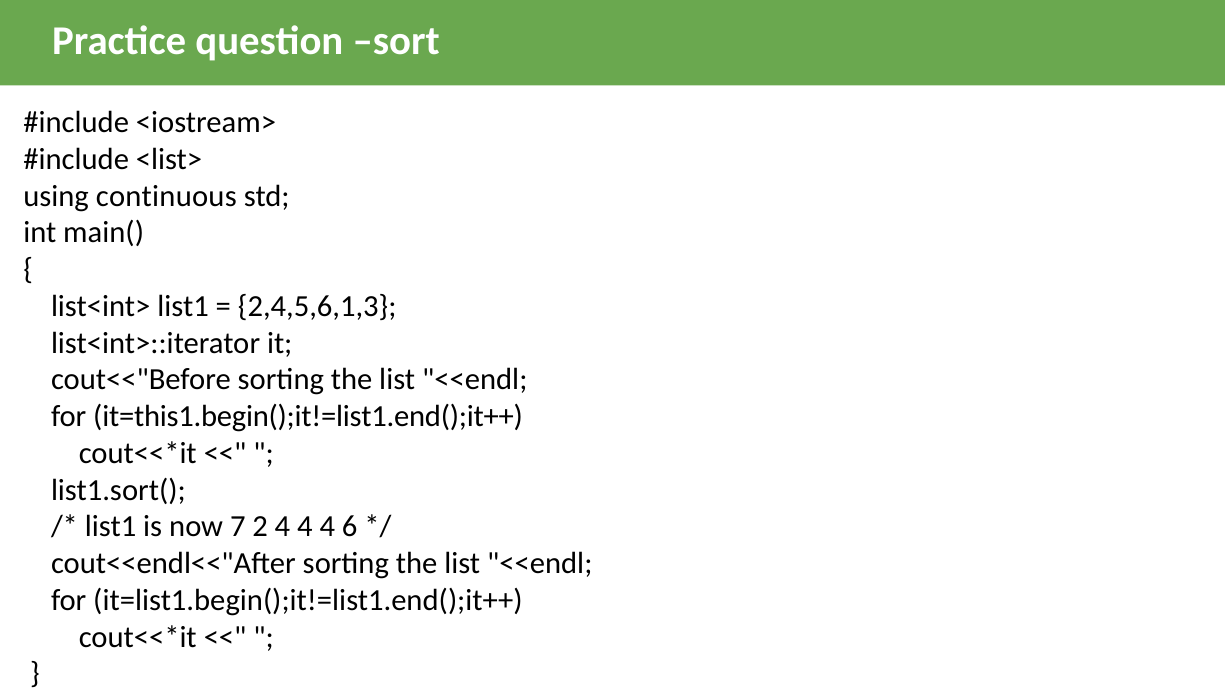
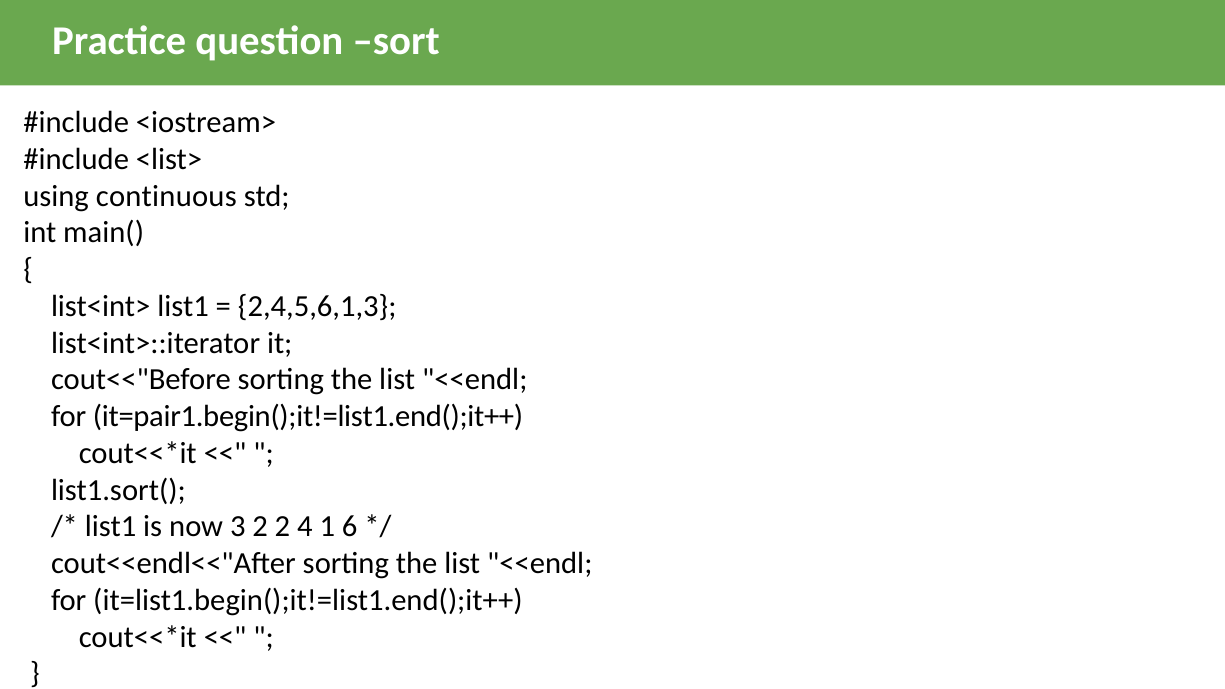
it=this1.begin();it!=list1.end();it++: it=this1.begin();it!=list1.end();it++ -> it=pair1.begin();it!=list1.end();it++ (308, 417)
7: 7 -> 3 (238, 527)
2 4: 4 -> 2 (282, 527)
4: 4 -> 1 (327, 527)
